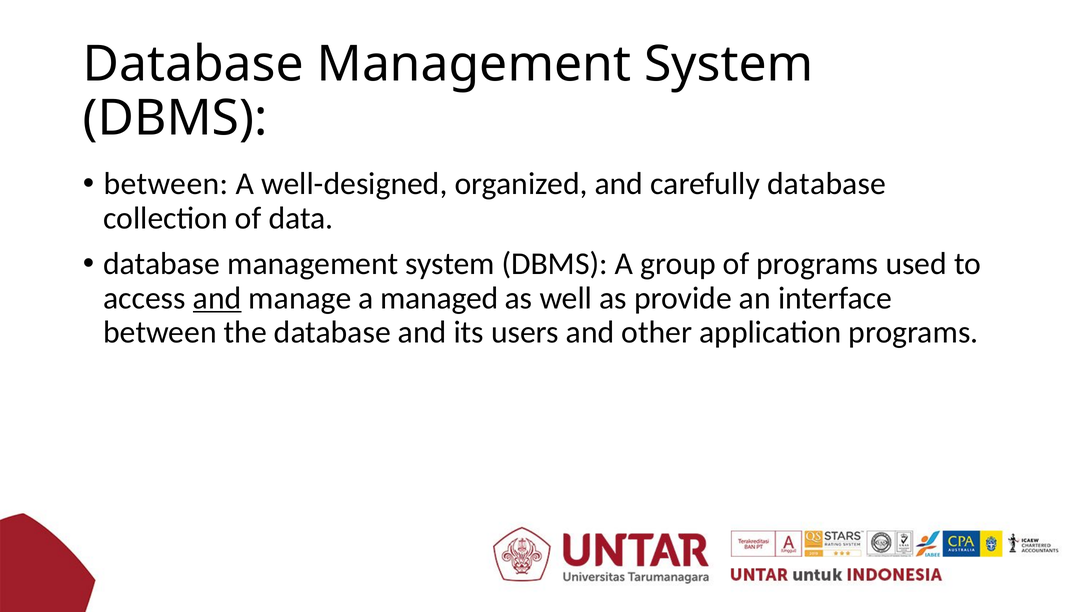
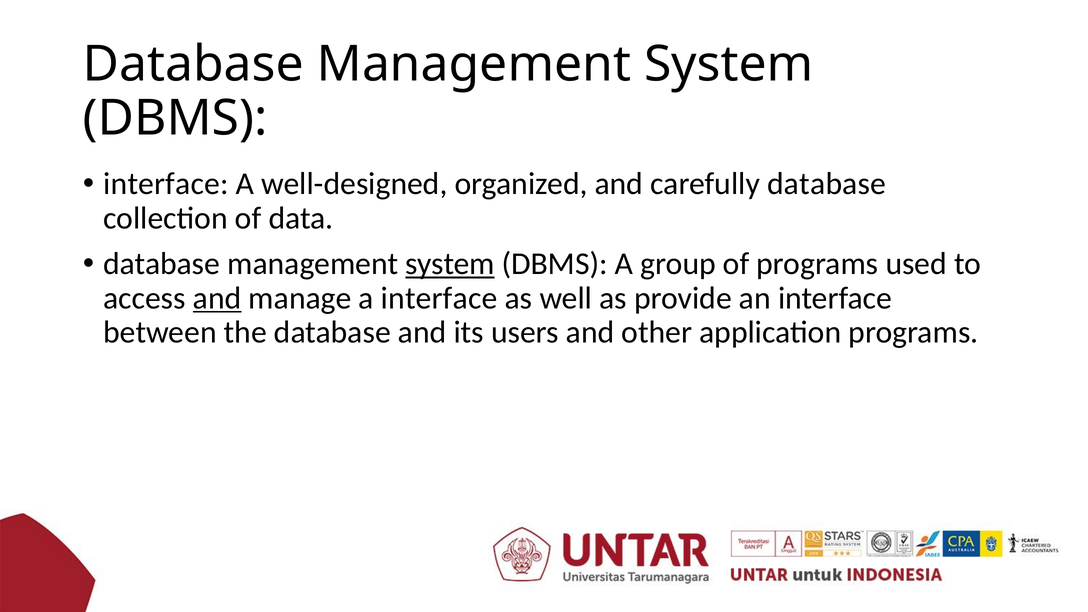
between: between -> interface (166, 184)
system underline: none -> present (450, 264)
a managed: managed -> interface (439, 298)
